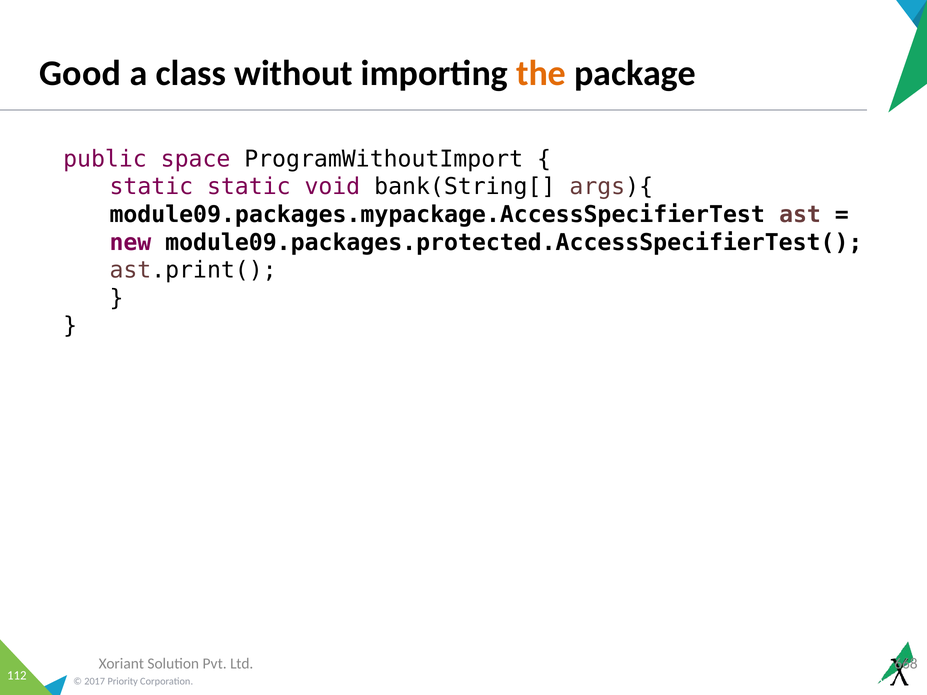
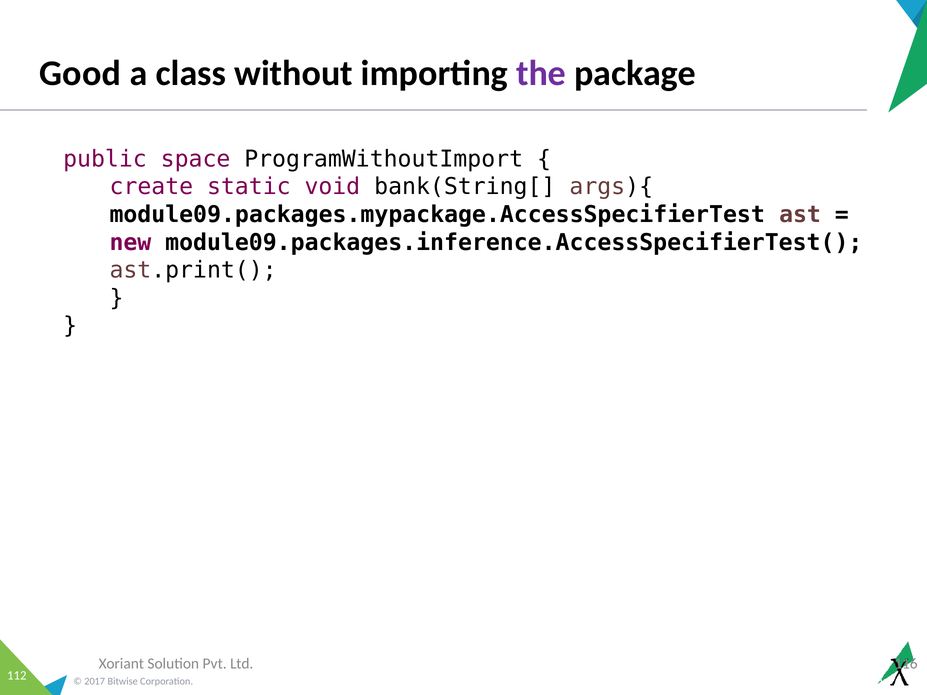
the colour: orange -> purple (541, 73)
static: static -> create (151, 187)
module09.packages.protected.AccessSpecifierTest(: module09.packages.protected.AccessSpecifierTest( -> module09.packages.inference.AccessSpecifierTest( (514, 243)
668: 668 -> 116 (906, 664)
Priority: Priority -> Bitwise (123, 681)
